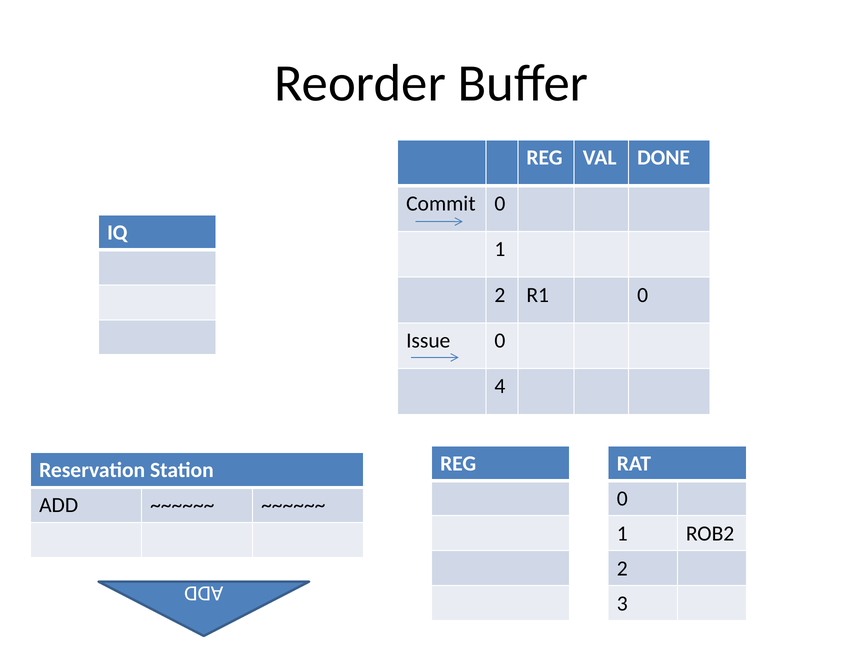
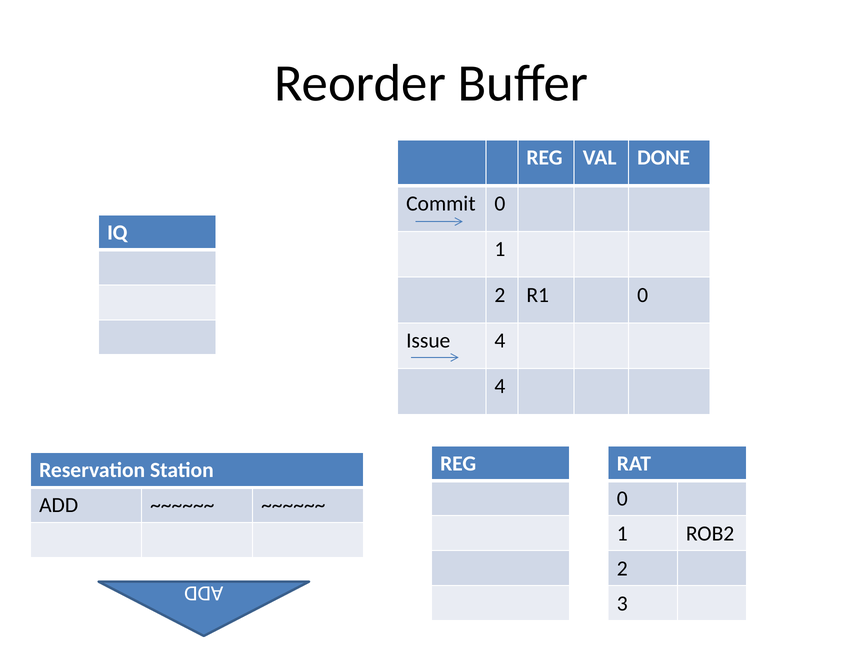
Issue 0: 0 -> 4 (500, 341)
